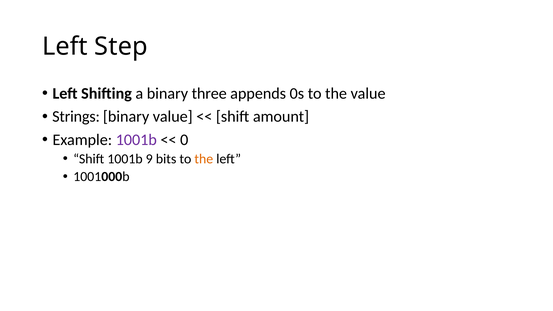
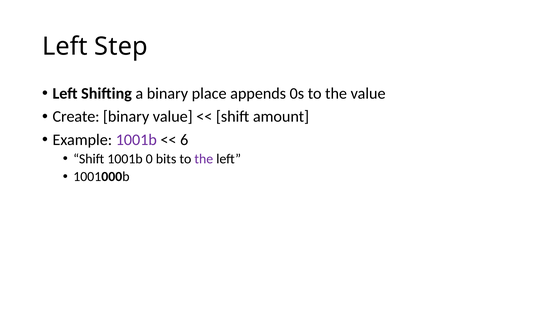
three: three -> place (209, 93)
Strings: Strings -> Create (76, 117)
0: 0 -> 6 (184, 140)
9: 9 -> 0 (149, 159)
the colour: orange -> purple (204, 159)
